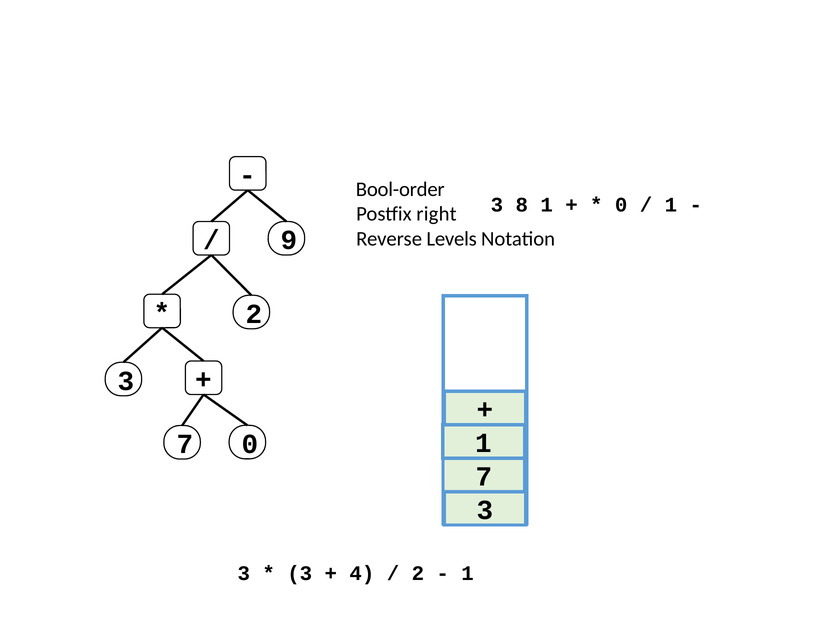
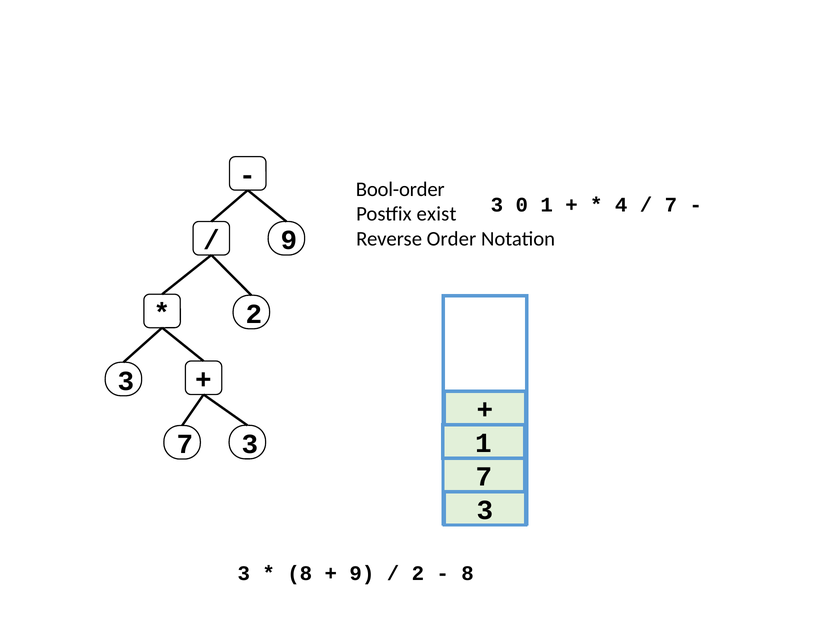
8: 8 -> 0 (522, 205)
0: 0 -> 4 (621, 205)
1: 1 -> 7 (671, 205)
right: right -> exist (436, 214)
Levels: Levels -> Order (451, 239)
7 0: 0 -> 3 (250, 444)
3: 3 -> 8 (300, 573)
4: 4 -> 9 (362, 573)
1: 1 -> 8 (468, 573)
